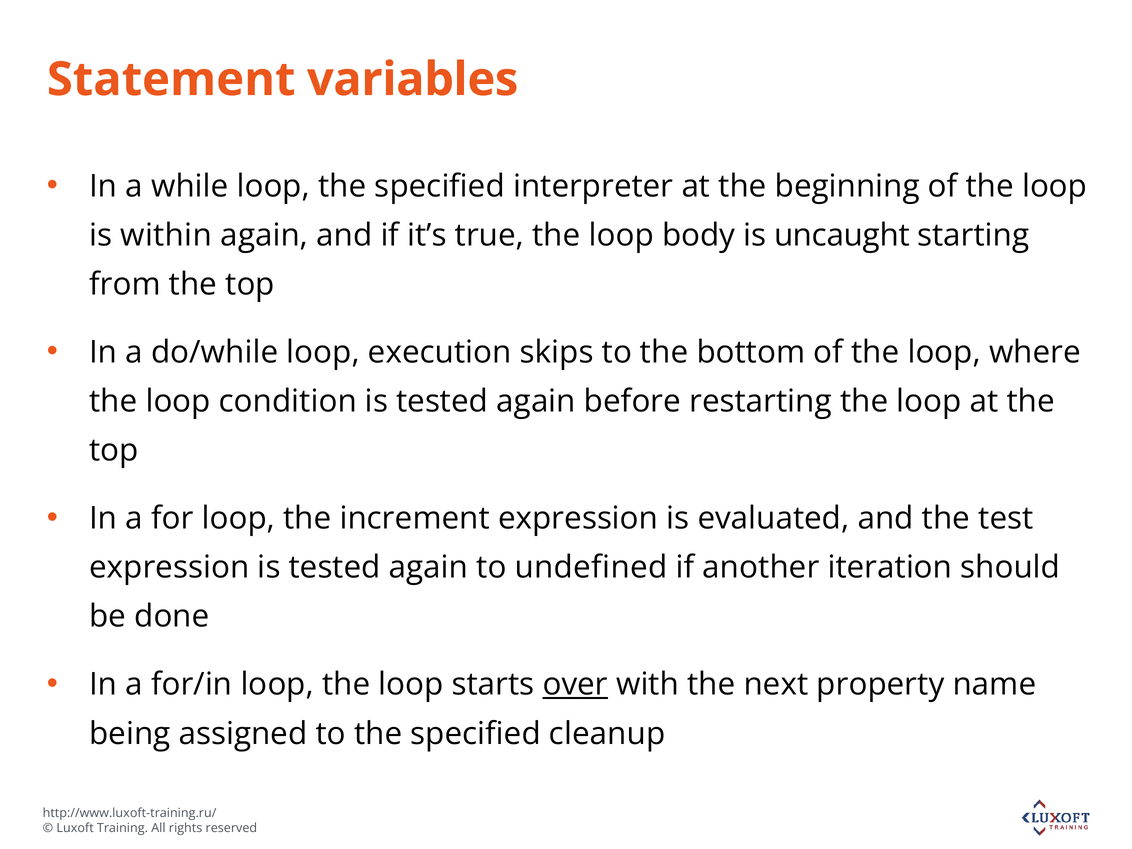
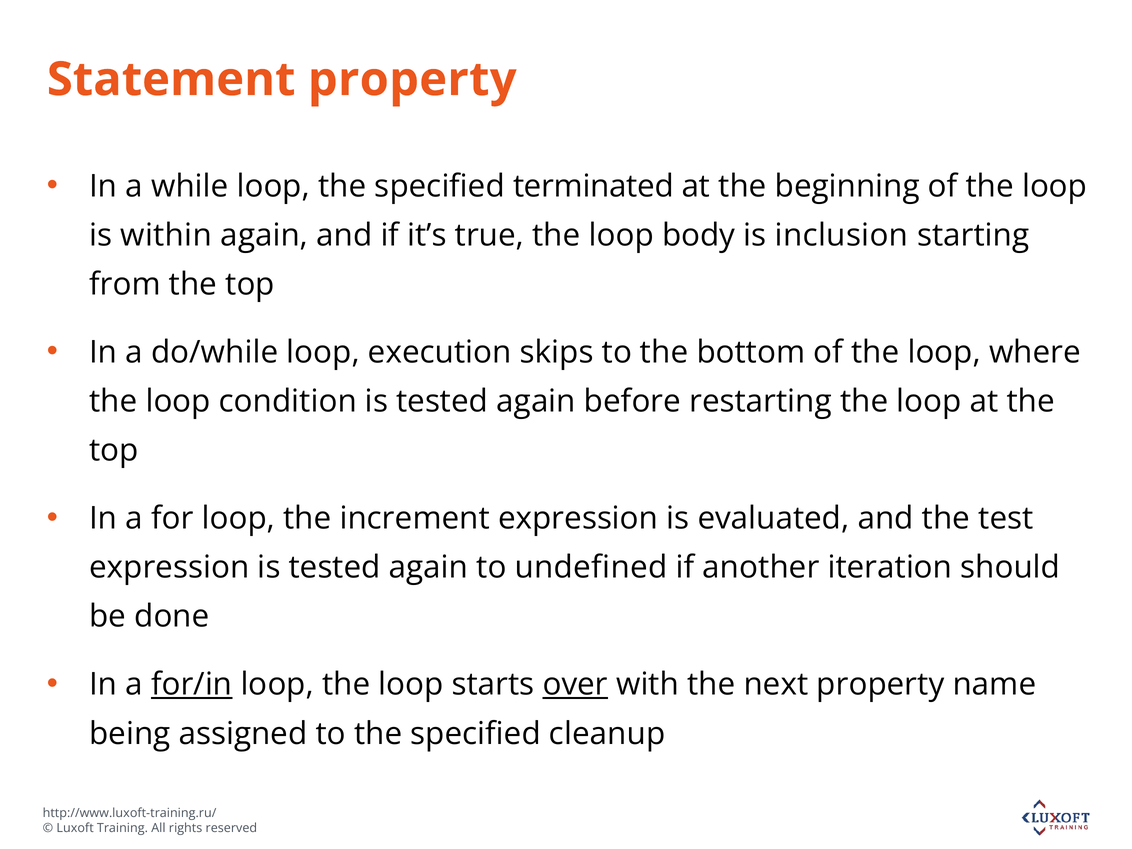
Statement variables: variables -> property (412, 80)
interpreter: interpreter -> terminated (593, 186)
uncaught: uncaught -> inclusion (842, 235)
for/in underline: none -> present (192, 685)
